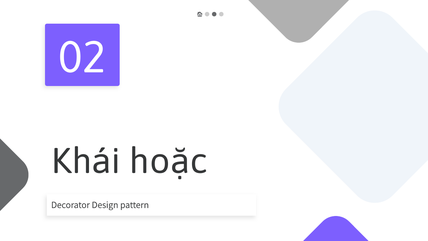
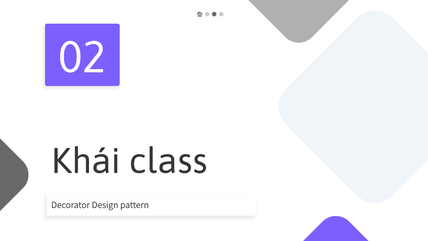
hoặc: hoặc -> class (168, 161)
